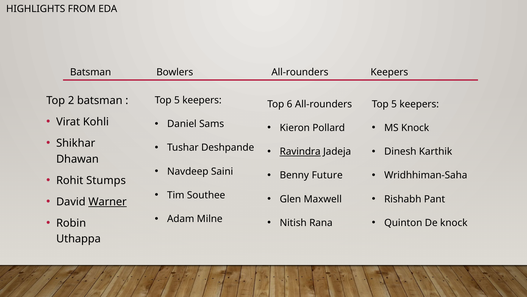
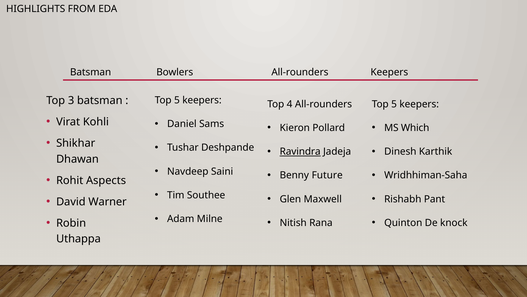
2: 2 -> 3 (71, 100)
6: 6 -> 4 (290, 104)
MS Knock: Knock -> Which (415, 128)
Stumps: Stumps -> Aspects (106, 180)
Warner underline: present -> none (108, 201)
